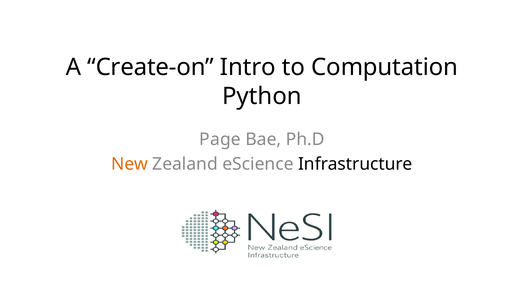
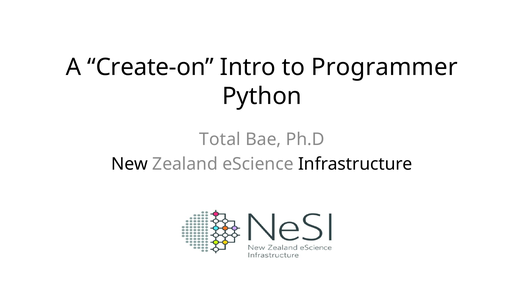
Computation: Computation -> Programmer (384, 67)
Page: Page -> Total (220, 139)
New colour: orange -> black (130, 164)
